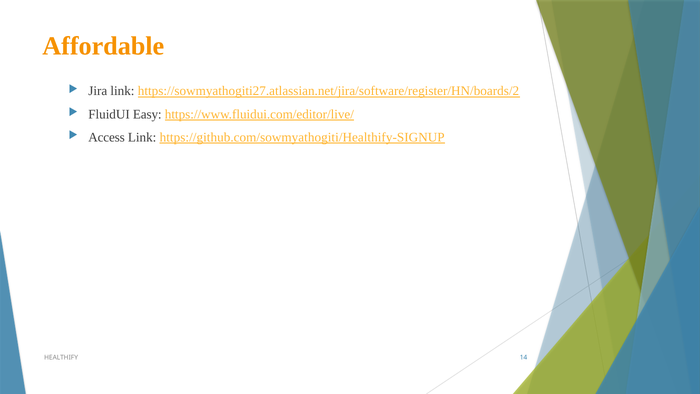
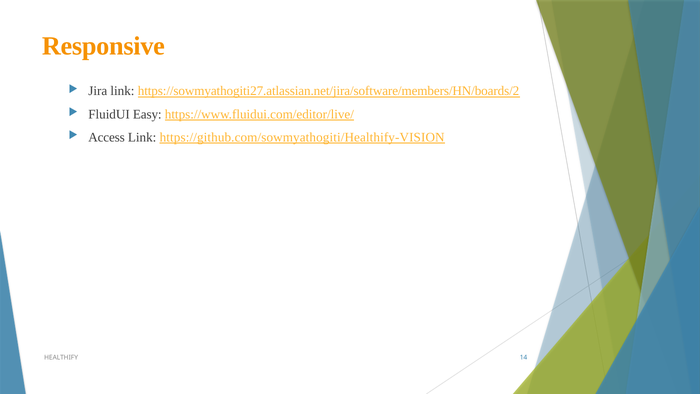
Affordable: Affordable -> Responsive (103, 46)
https://sowmyathogiti27.atlassian.net/jira/software/register/HN/boards/2: https://sowmyathogiti27.atlassian.net/jira/software/register/HN/boards/2 -> https://sowmyathogiti27.atlassian.net/jira/software/members/HN/boards/2 (329, 91)
https://github.com/sowmyathogiti/Healthify-SIGNUP: https://github.com/sowmyathogiti/Healthify-SIGNUP -> https://github.com/sowmyathogiti/Healthify-VISION (302, 137)
